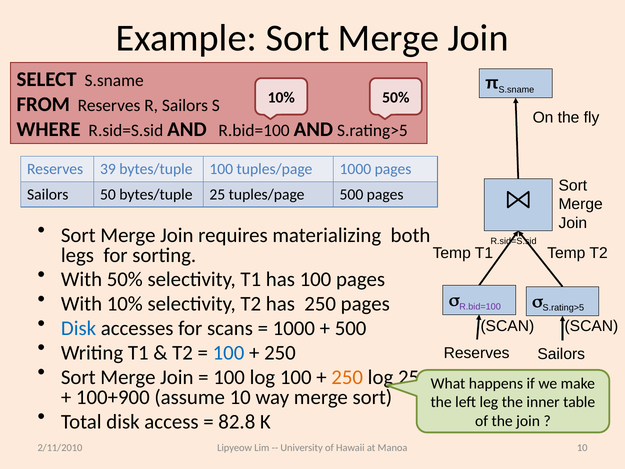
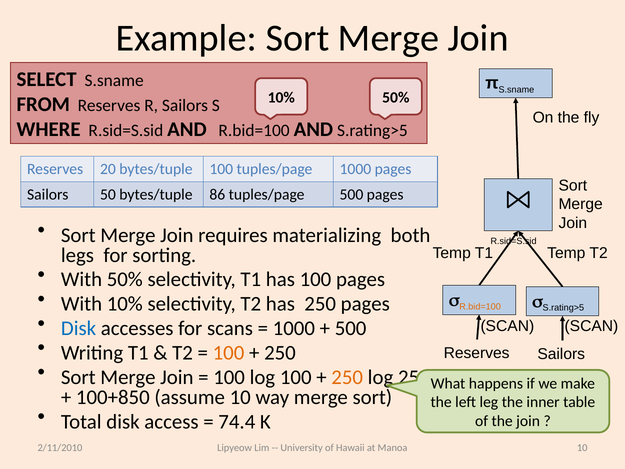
39: 39 -> 20 (108, 169)
25: 25 -> 86 (217, 194)
R.bid=100 colour: purple -> orange (480, 307)
100 colour: blue -> orange (228, 353)
100+900: 100+900 -> 100+850 (113, 397)
82.8: 82.8 -> 74.4 (237, 422)
